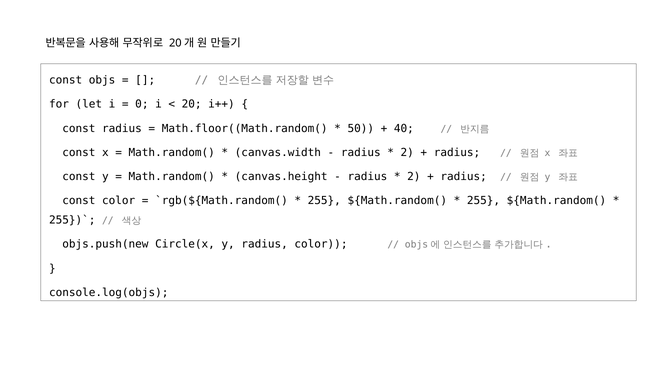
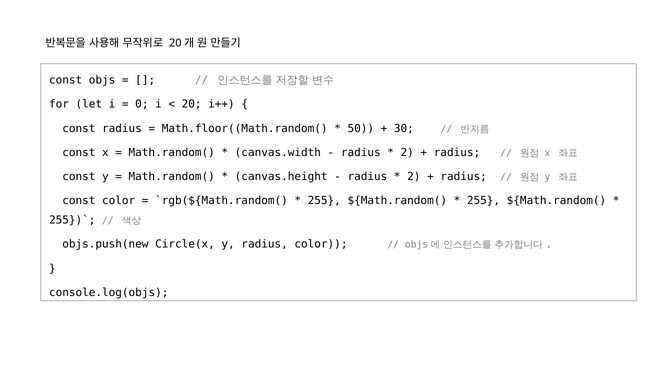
40: 40 -> 30 (404, 128)
